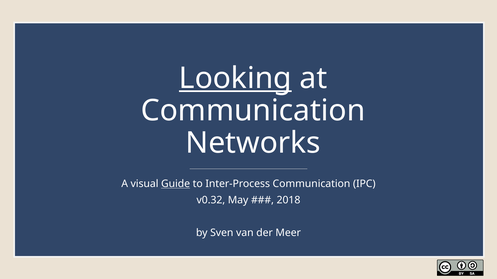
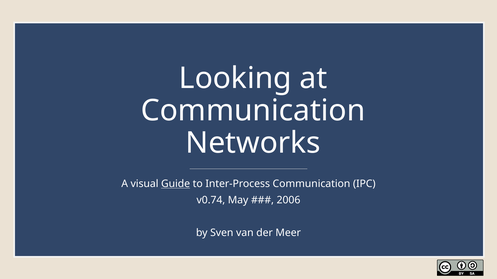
Looking underline: present -> none (235, 78)
v0.32: v0.32 -> v0.74 (211, 200)
2018: 2018 -> 2006 (288, 200)
